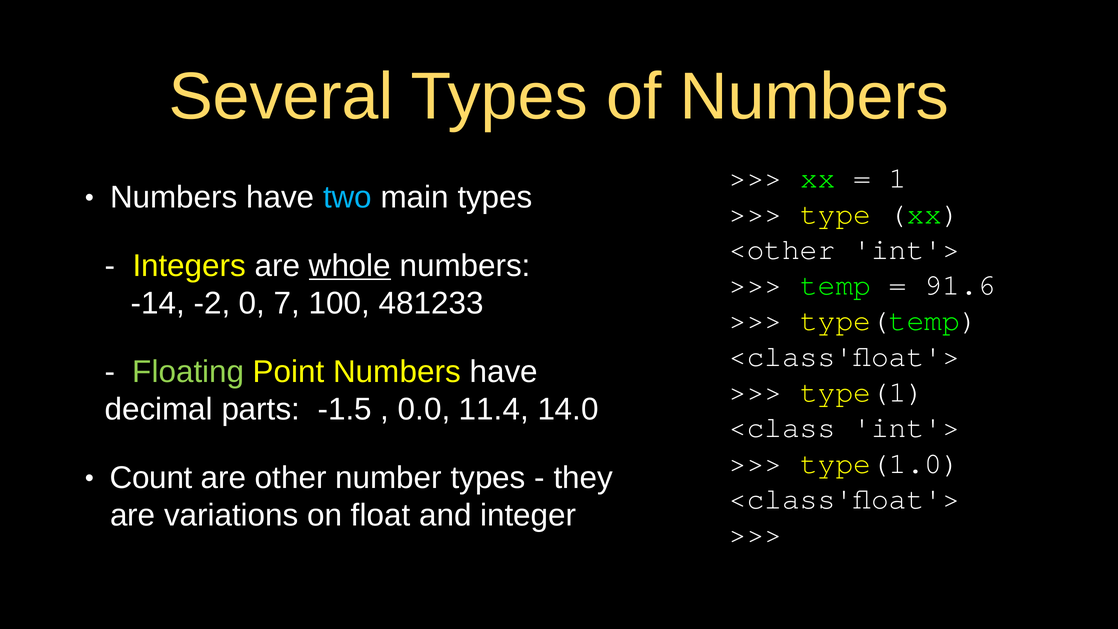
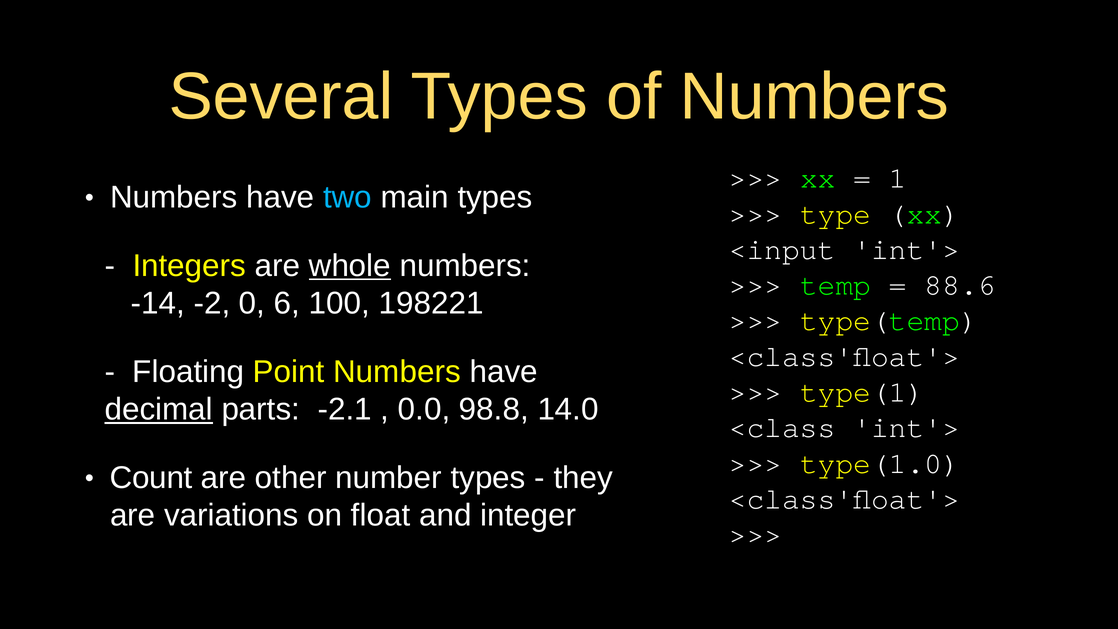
<other: <other -> <input (782, 249)
91.6: 91.6 -> 88.6 (960, 285)
7: 7 -> 6 (287, 303)
481233: 481233 -> 198221 (431, 303)
Floating colour: light green -> white (188, 372)
decimal underline: none -> present (159, 409)
-1.5: -1.5 -> -2.1 (345, 409)
11.4: 11.4 -> 98.8 (494, 409)
